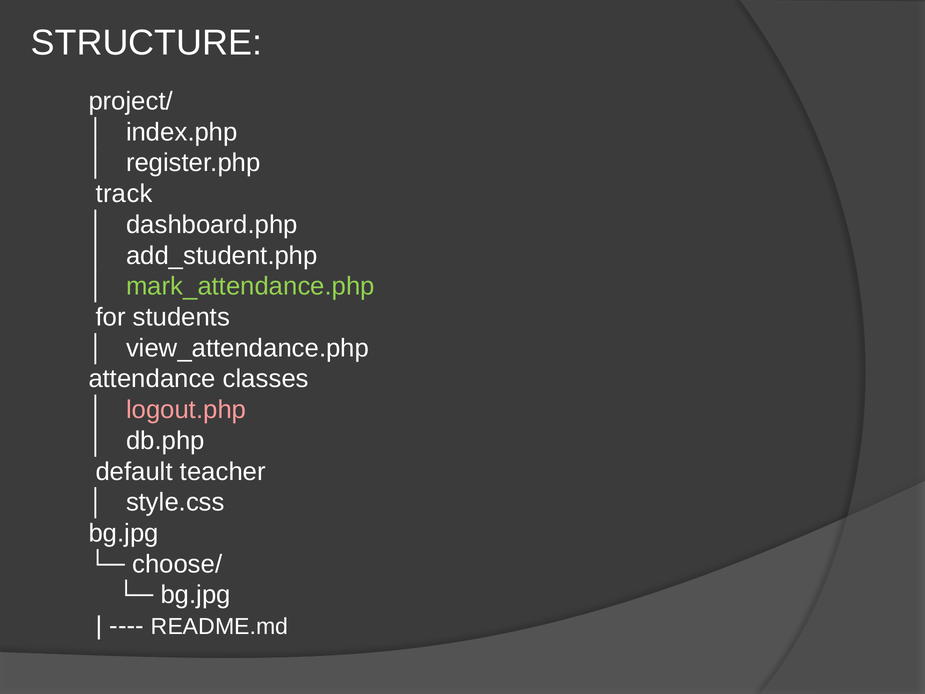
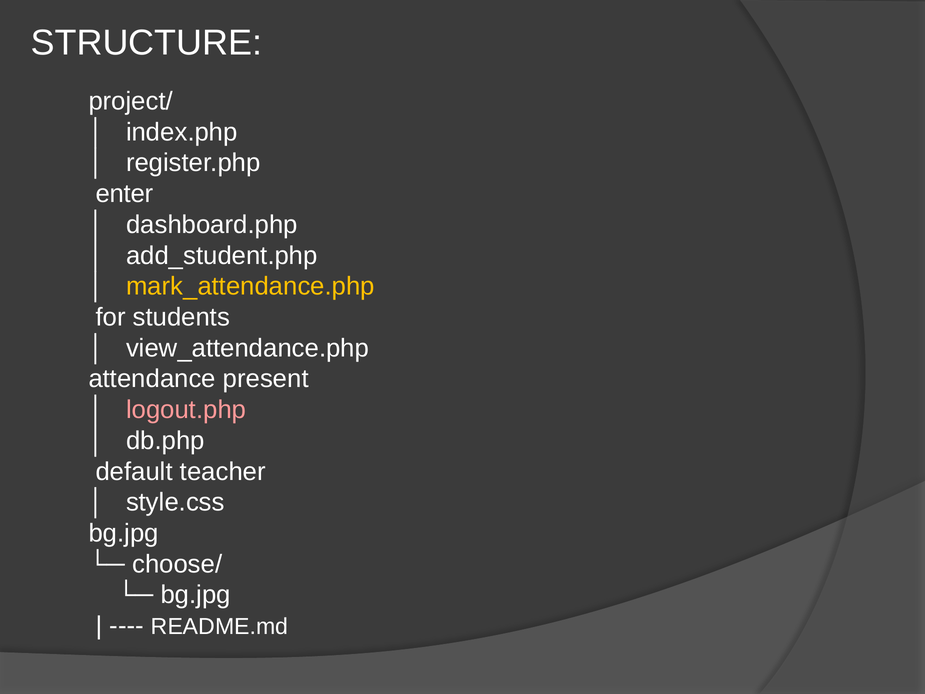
track: track -> enter (124, 194)
mark_attendance.php colour: light green -> yellow (250, 286)
classes: classes -> present (266, 379)
